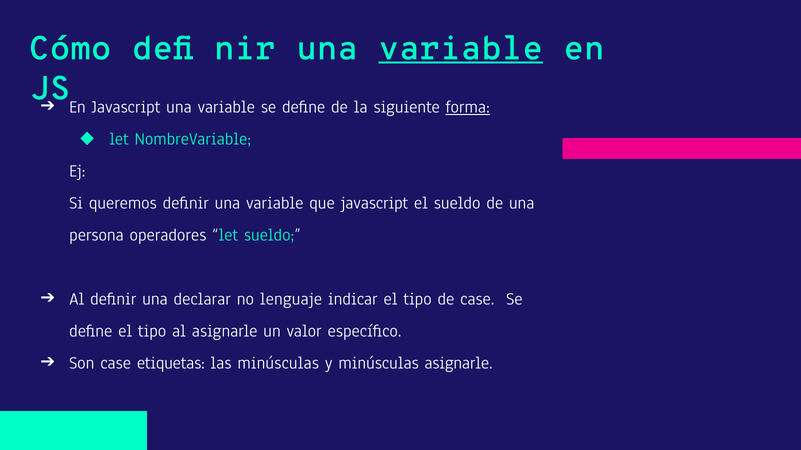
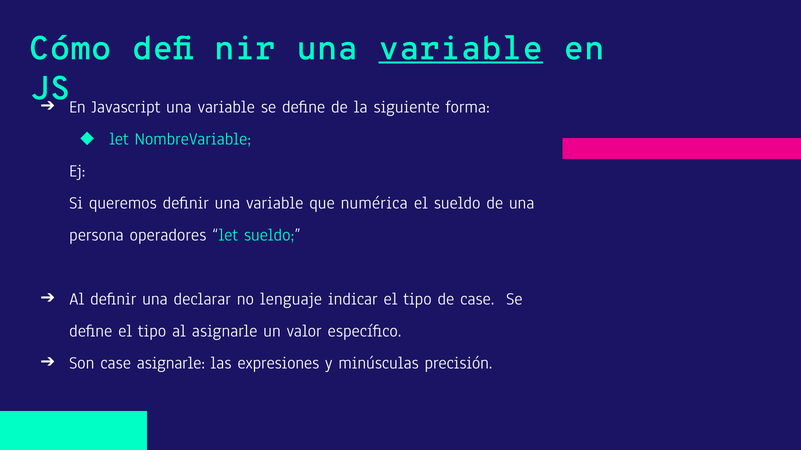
forma underline: present -> none (468, 107)
que javascript: javascript -> numérica (374, 203)
case etiquetas: etiquetas -> asignarle (171, 363)
las minúsculas: minúsculas -> expresiones (278, 363)
minúsculas asignarle: asignarle -> precisión (459, 363)
